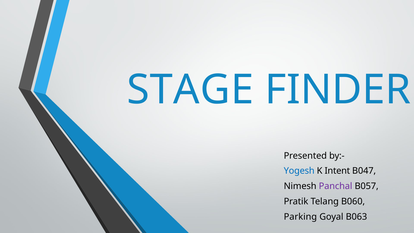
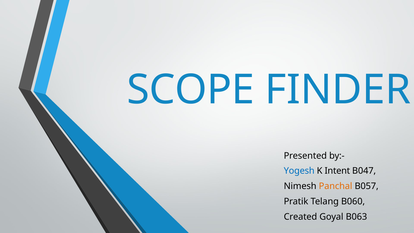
STAGE: STAGE -> SCOPE (191, 90)
Panchal colour: purple -> orange (336, 186)
Parking: Parking -> Created (300, 217)
